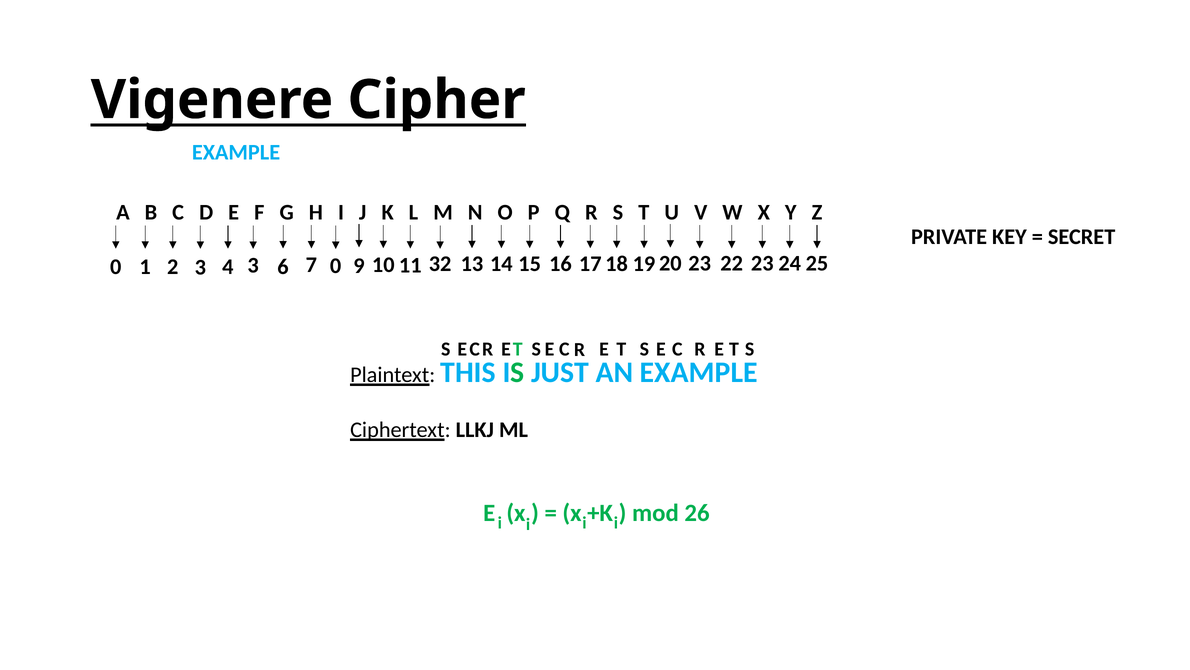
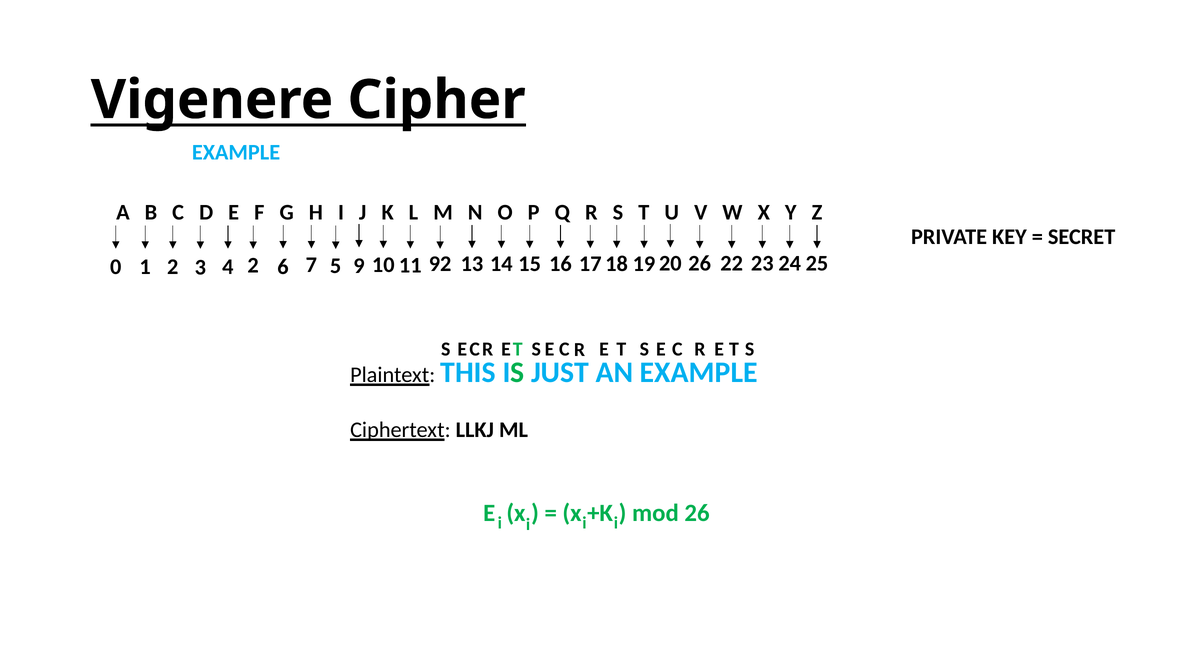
4 3: 3 -> 2 (253, 265)
7 0: 0 -> 5 (336, 265)
32: 32 -> 92 (440, 264)
23: 23 -> 26 (700, 263)
